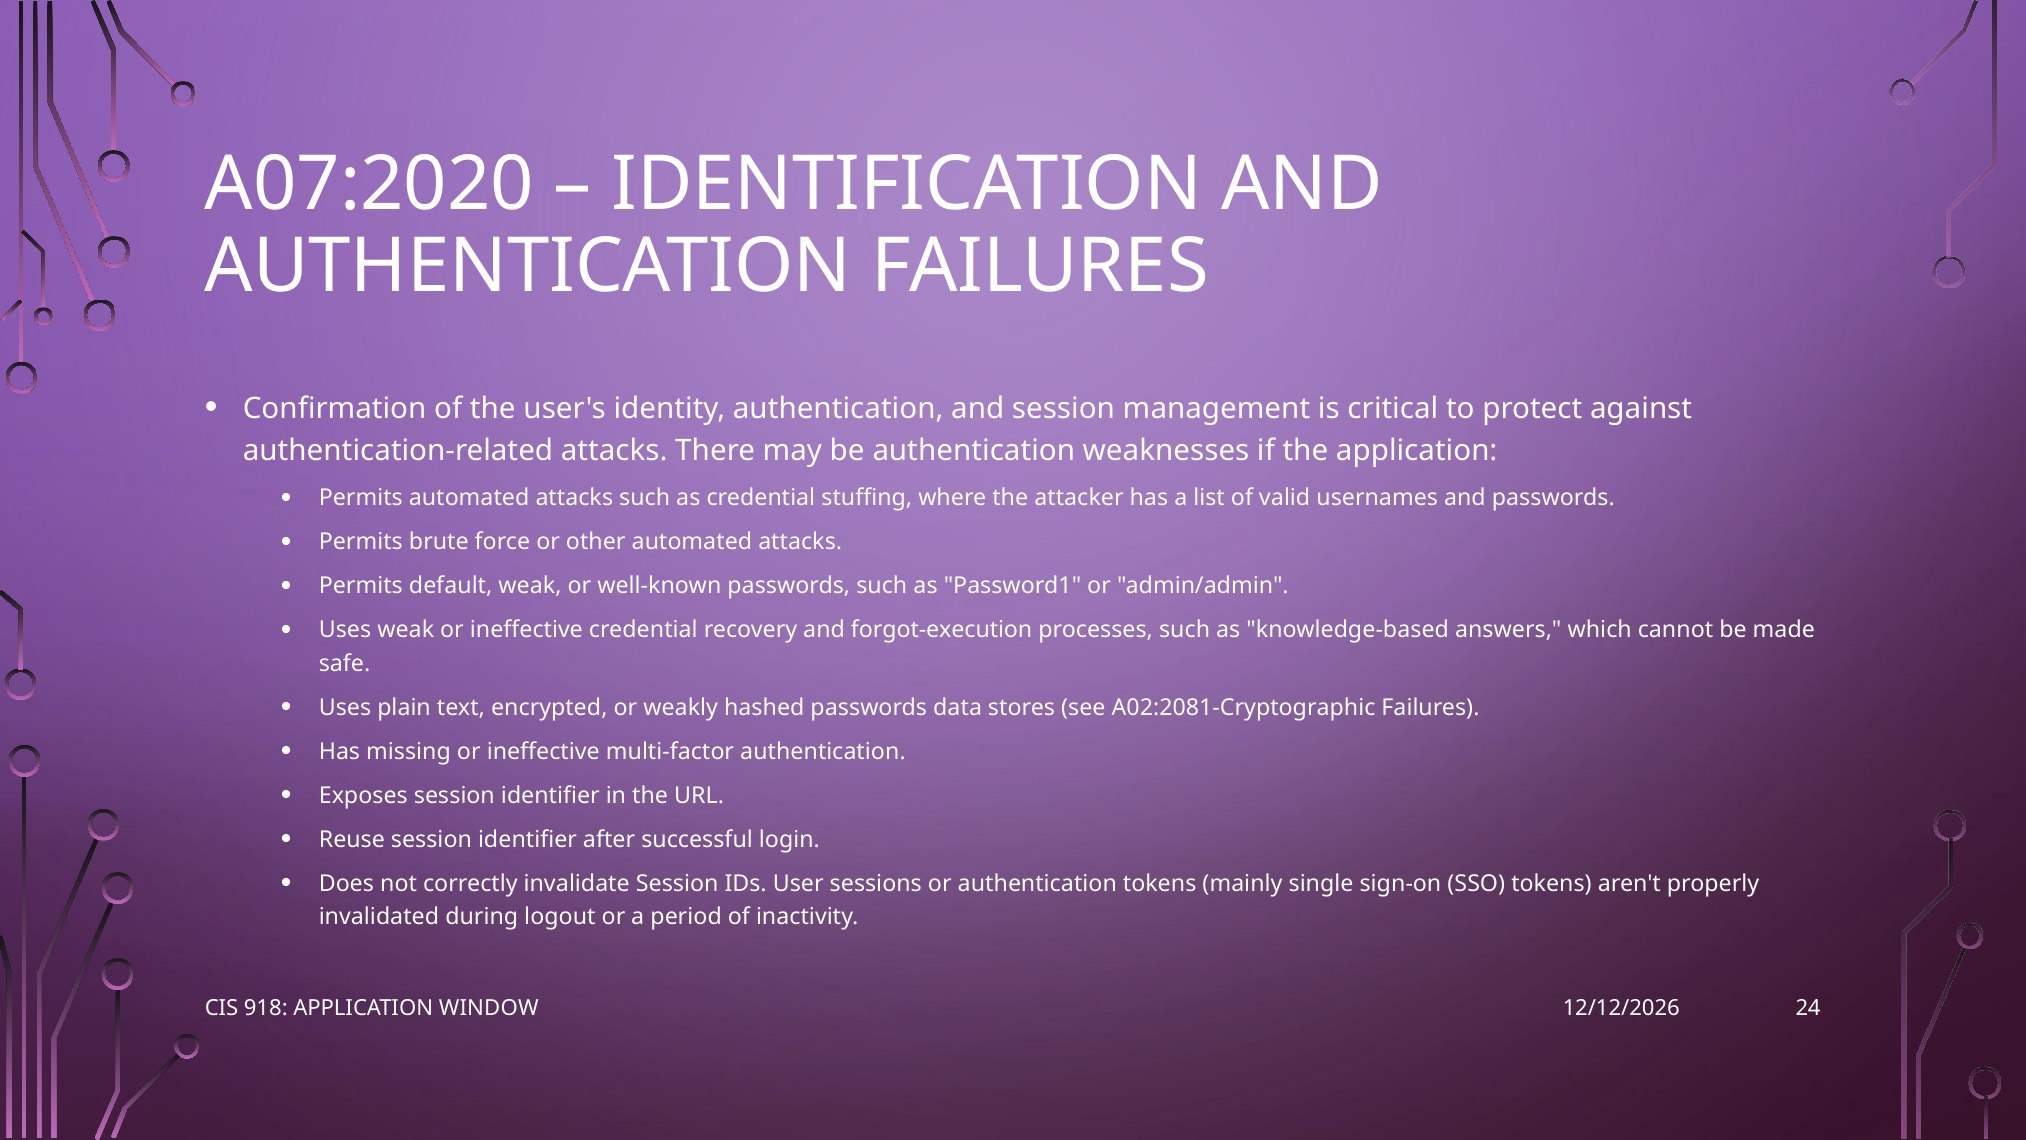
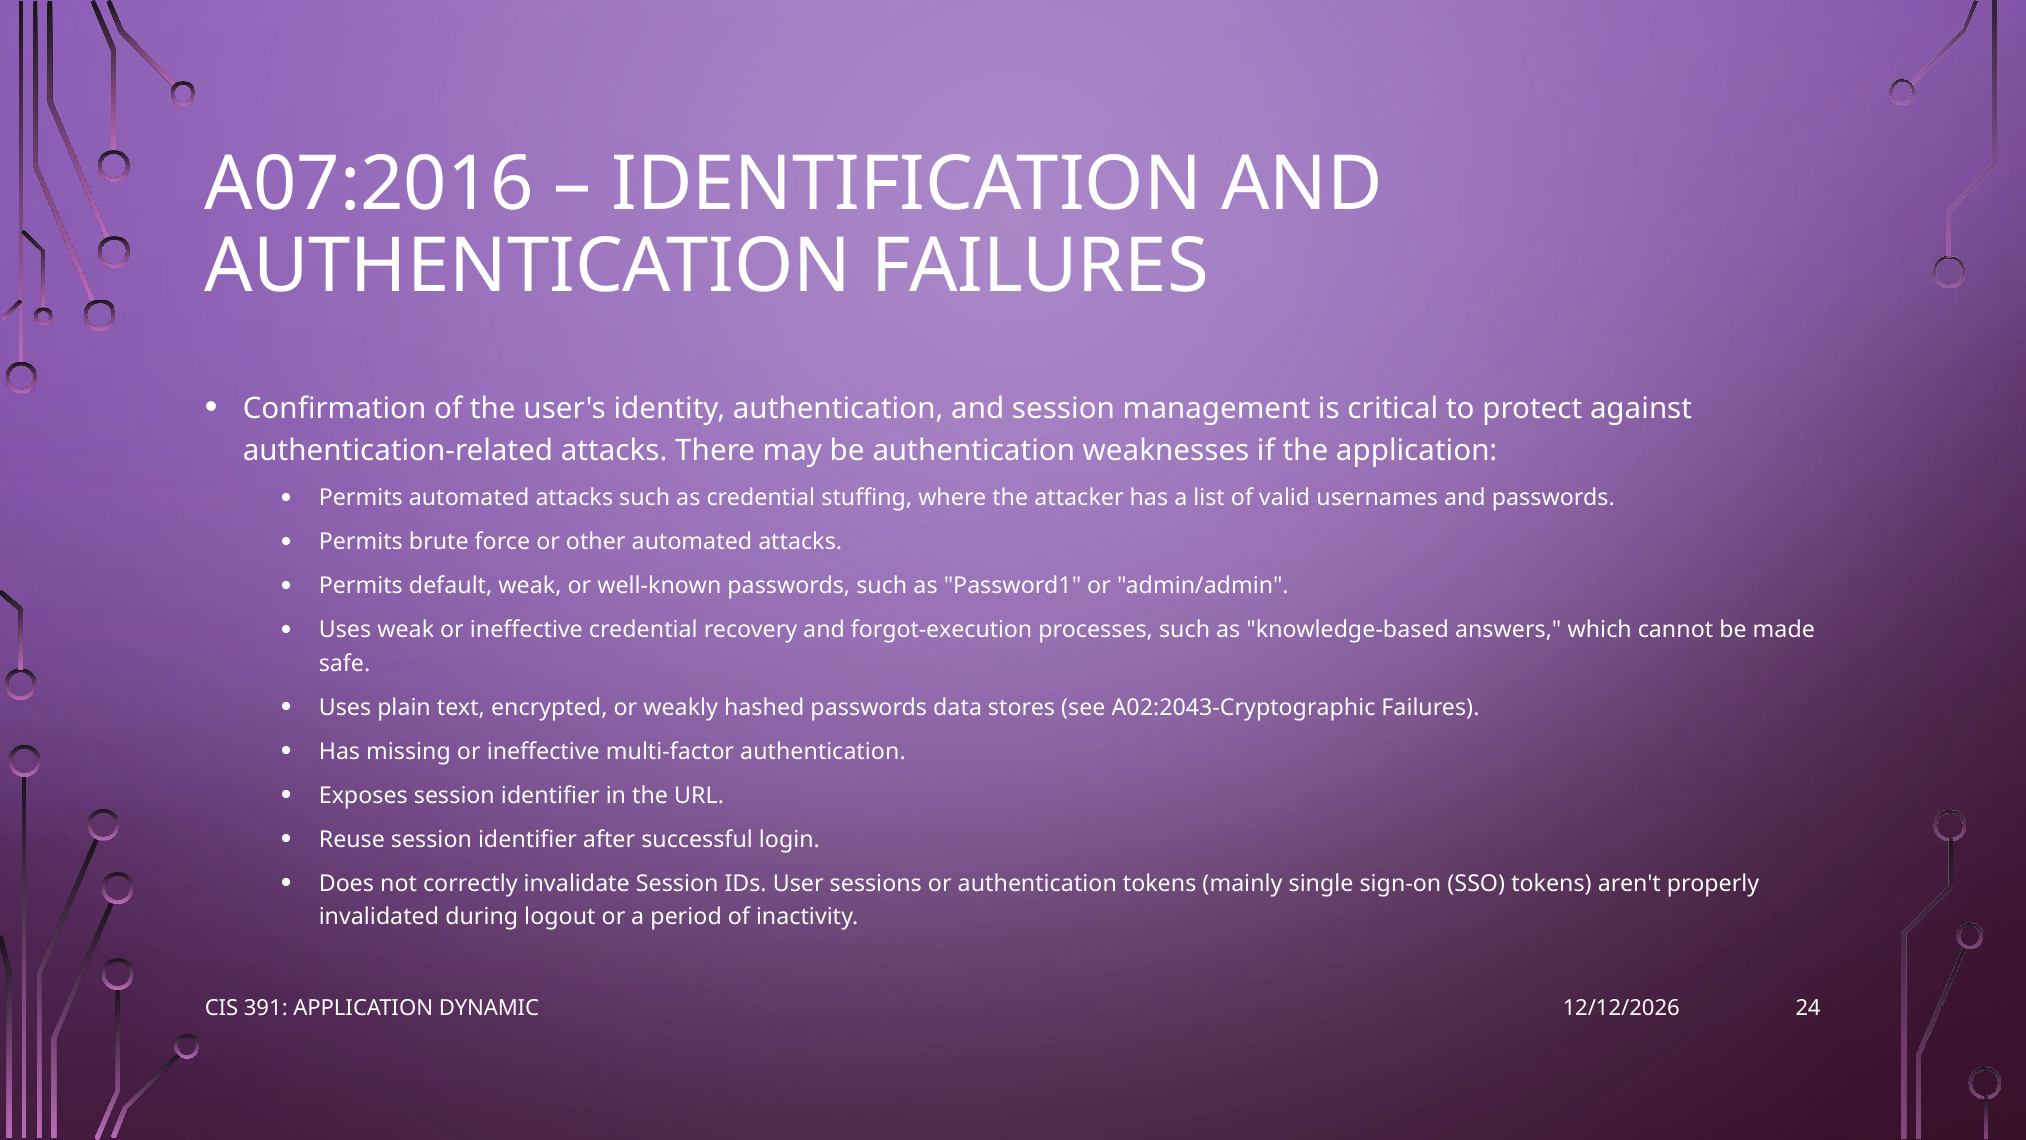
A07:2020: A07:2020 -> A07:2016 (370, 184)
A02:2081-Cryptographic: A02:2081-Cryptographic -> A02:2043-Cryptographic (1244, 707)
918: 918 -> 391 (266, 1008)
WINDOW: WINDOW -> DYNAMIC (489, 1008)
